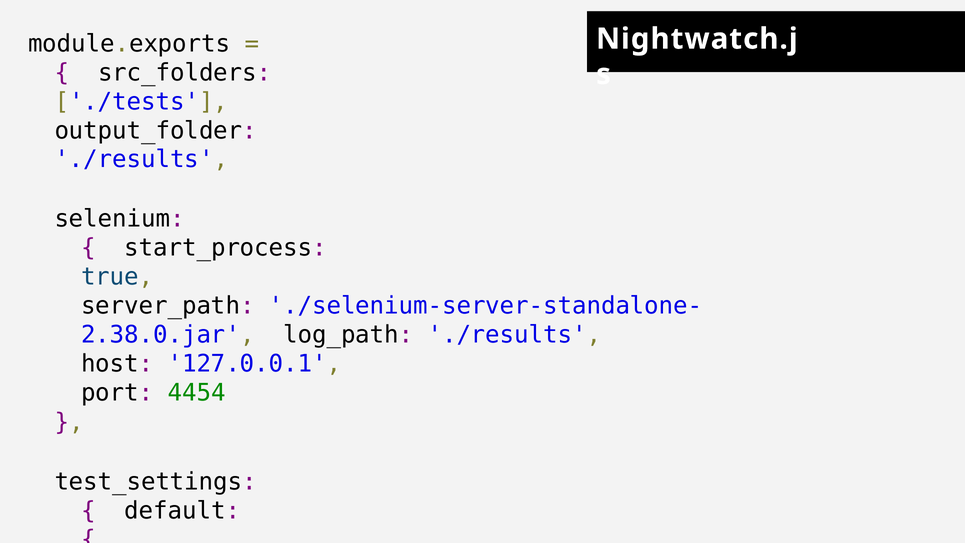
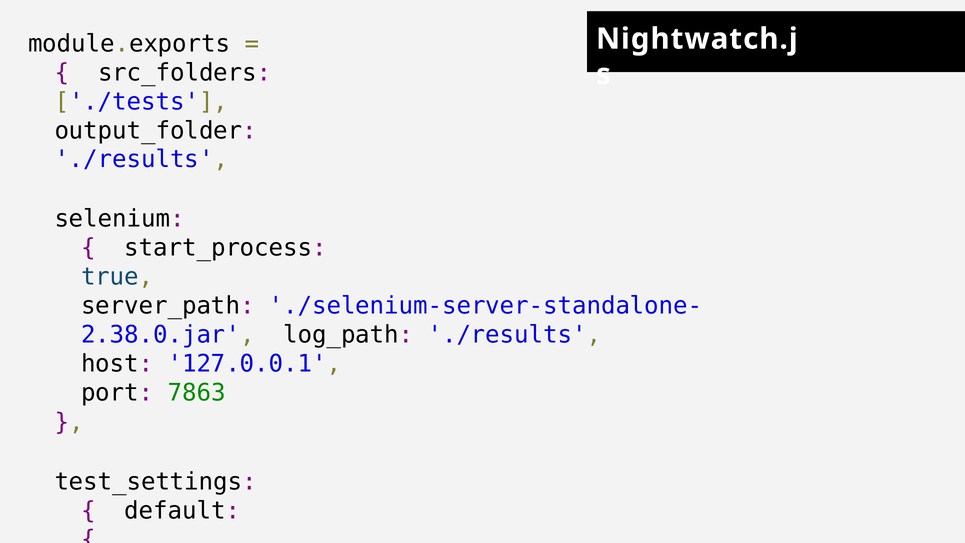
4454: 4454 -> 7863 (197, 393)
